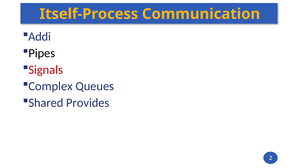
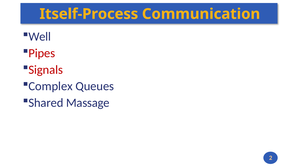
Addi: Addi -> Well (40, 37)
Pipes colour: black -> red (42, 53)
Provides: Provides -> Massage (88, 103)
